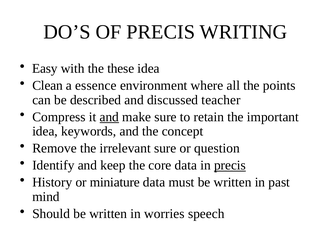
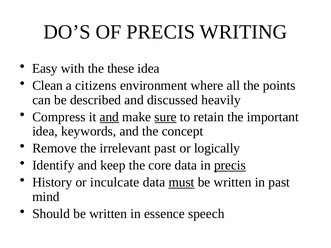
essence: essence -> citizens (96, 86)
teacher: teacher -> heavily (221, 100)
sure underline: none -> present (166, 117)
irrelevant sure: sure -> past (165, 148)
question: question -> logically (217, 148)
miniature: miniature -> inculcate (115, 183)
must underline: none -> present (181, 183)
worries: worries -> essence (164, 214)
